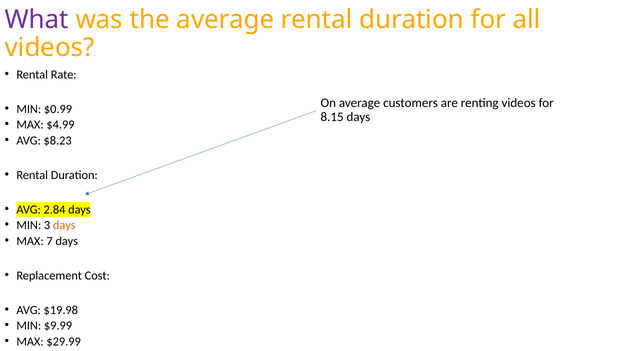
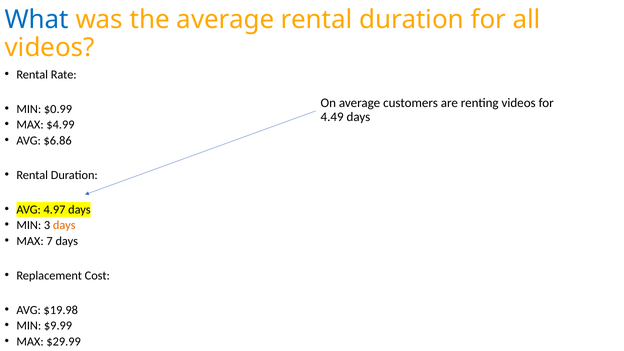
What colour: purple -> blue (37, 20)
8.15: 8.15 -> 4.49 (332, 117)
$8.23: $8.23 -> $6.86 (58, 141)
2.84: 2.84 -> 4.97 (54, 210)
